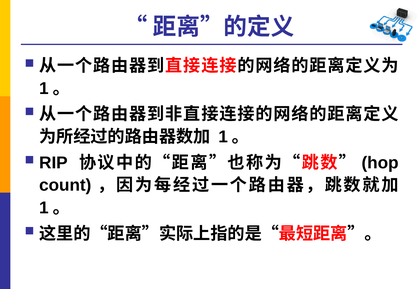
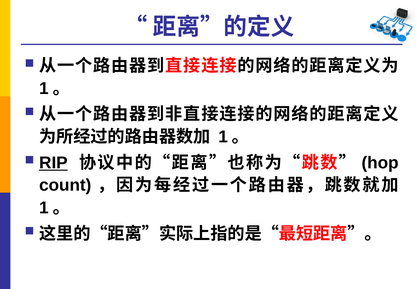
RIP underline: none -> present (53, 163)
